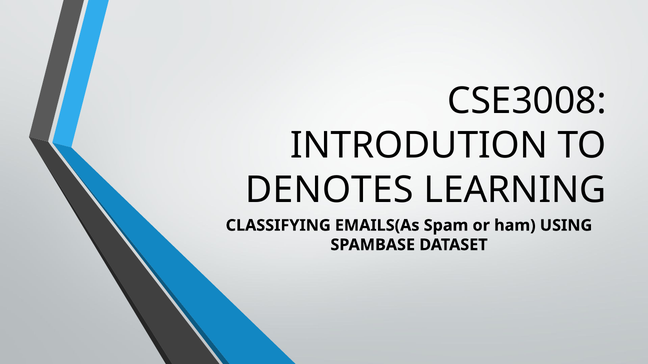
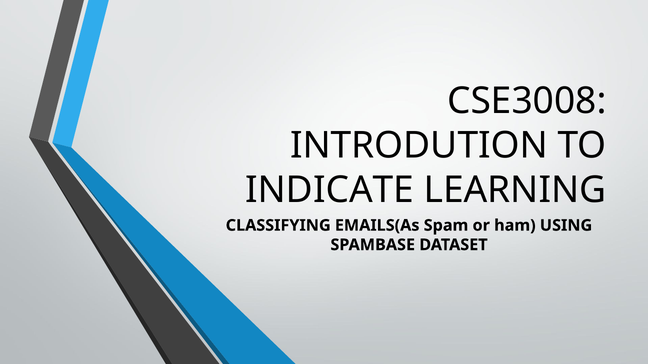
DENOTES: DENOTES -> INDICATE (330, 190)
